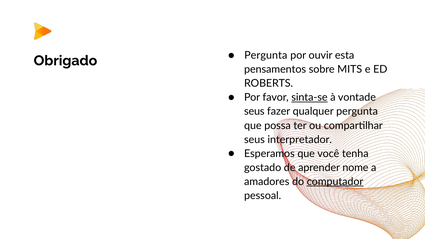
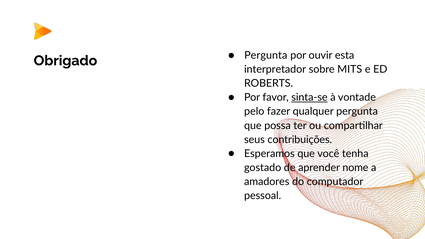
pensamentos: pensamentos -> interpretador (275, 69)
seus: seus -> pelo (254, 112)
interpretador: interpretador -> contribuições (300, 140)
computador underline: present -> none (335, 182)
